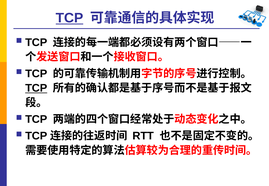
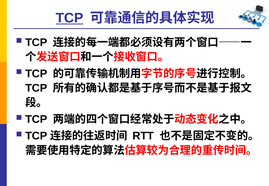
TCP underline: present -> none (36, 88)
